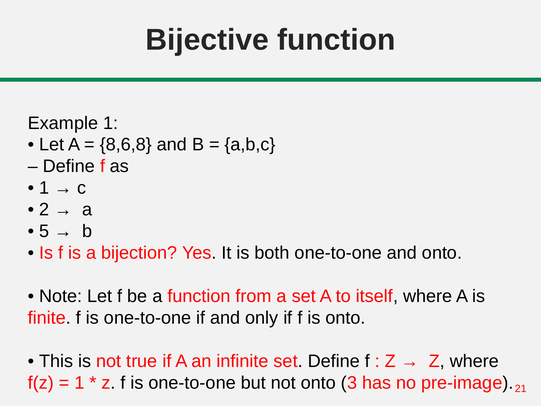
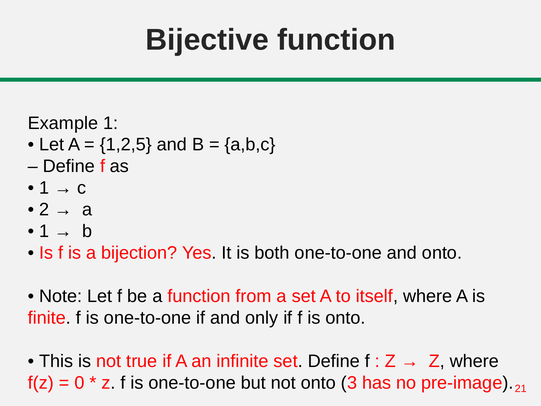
8,6,8: 8,6,8 -> 1,2,5 (126, 145)
5: 5 -> 1 (44, 231)
1: 1 -> 0 (79, 383)
